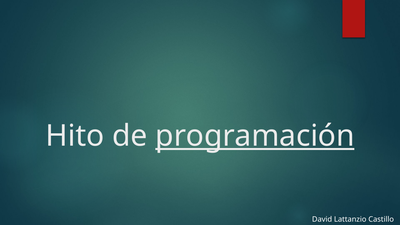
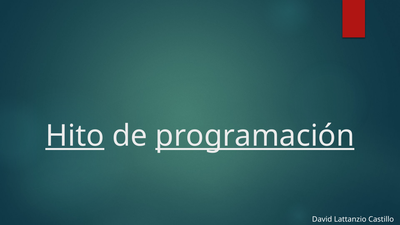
Hito underline: none -> present (75, 136)
